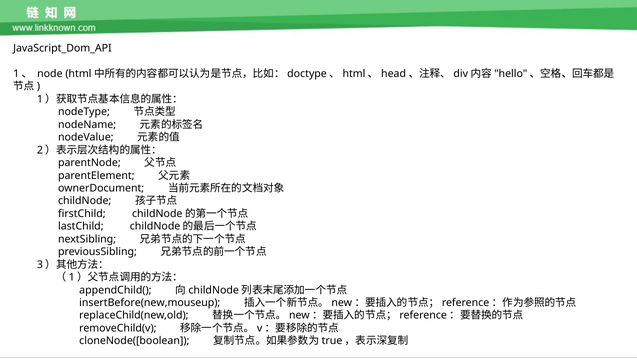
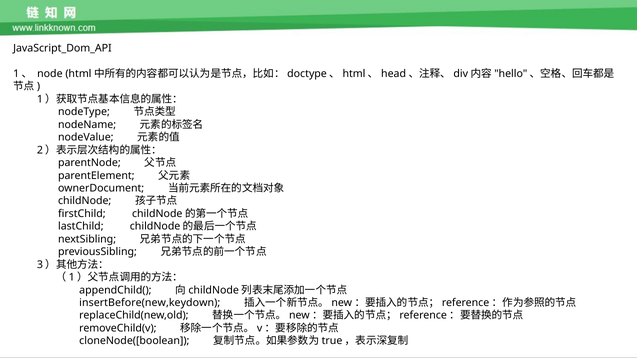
insertBefore(new,mouseup: insertBefore(new,mouseup -> insertBefore(new,keydown (150, 303)
